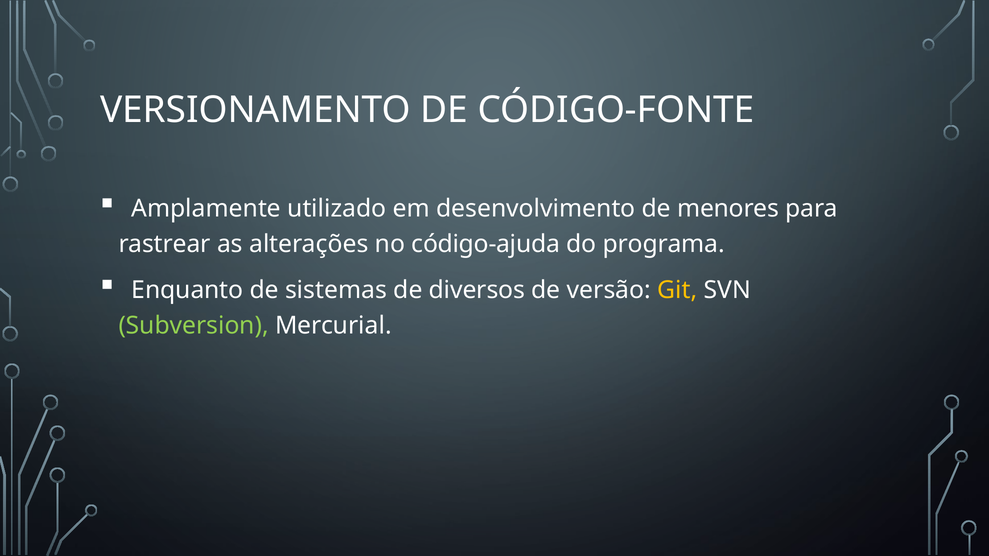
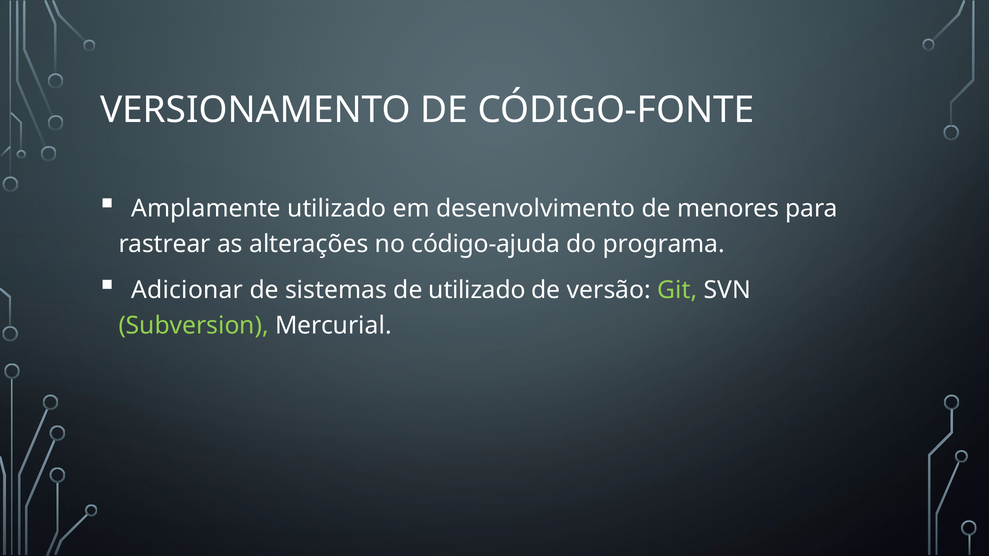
Enquanto: Enquanto -> Adicionar (187, 290)
de diversos: diversos -> utilizado (477, 290)
Git colour: yellow -> light green (677, 290)
